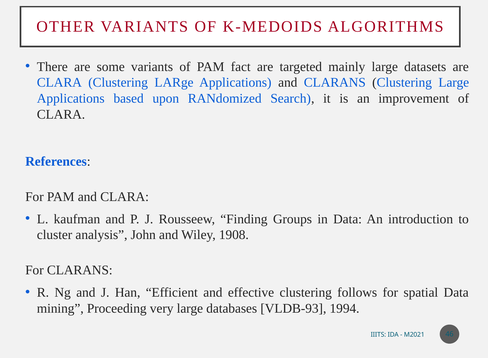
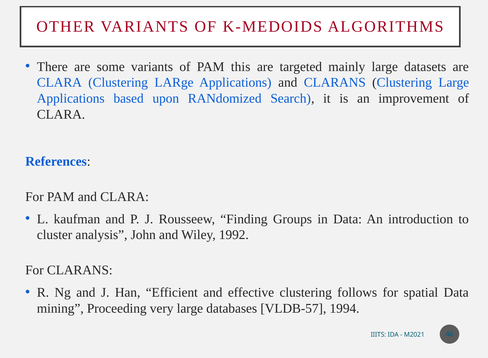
fact: fact -> this (241, 67)
1908: 1908 -> 1992 (234, 235)
VLDB-93: VLDB-93 -> VLDB-57 (293, 308)
